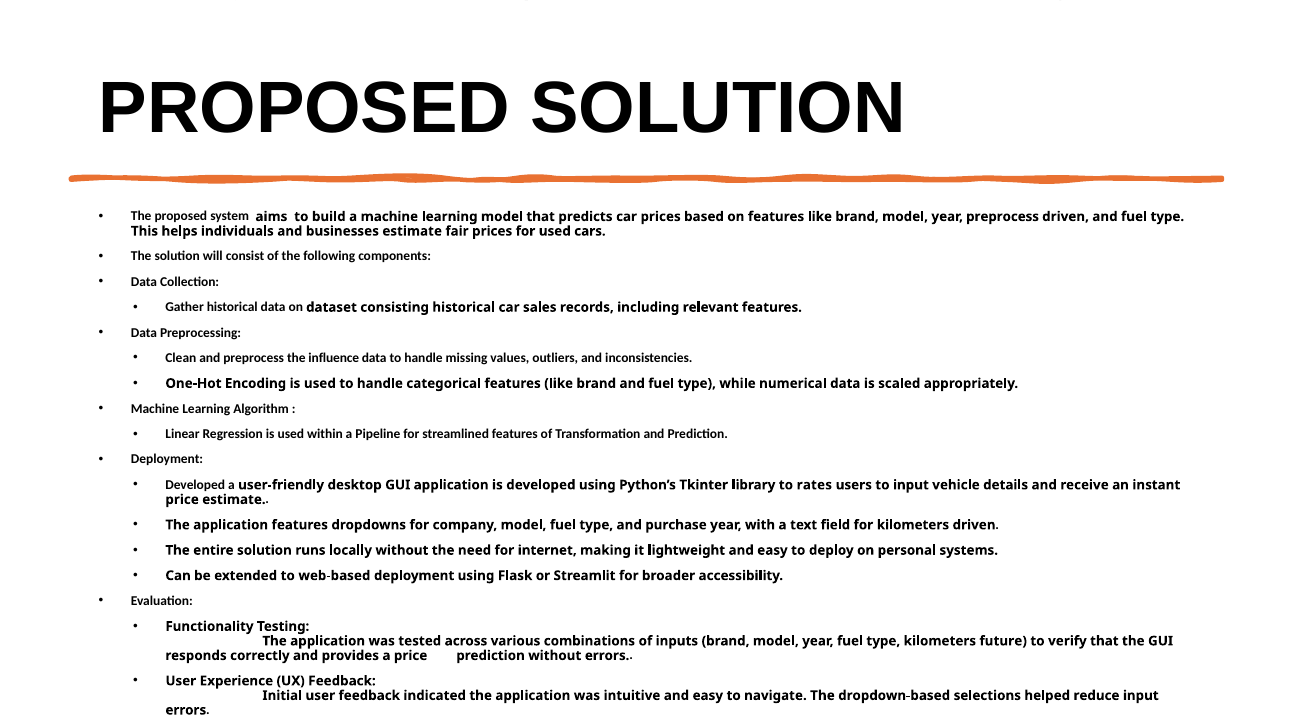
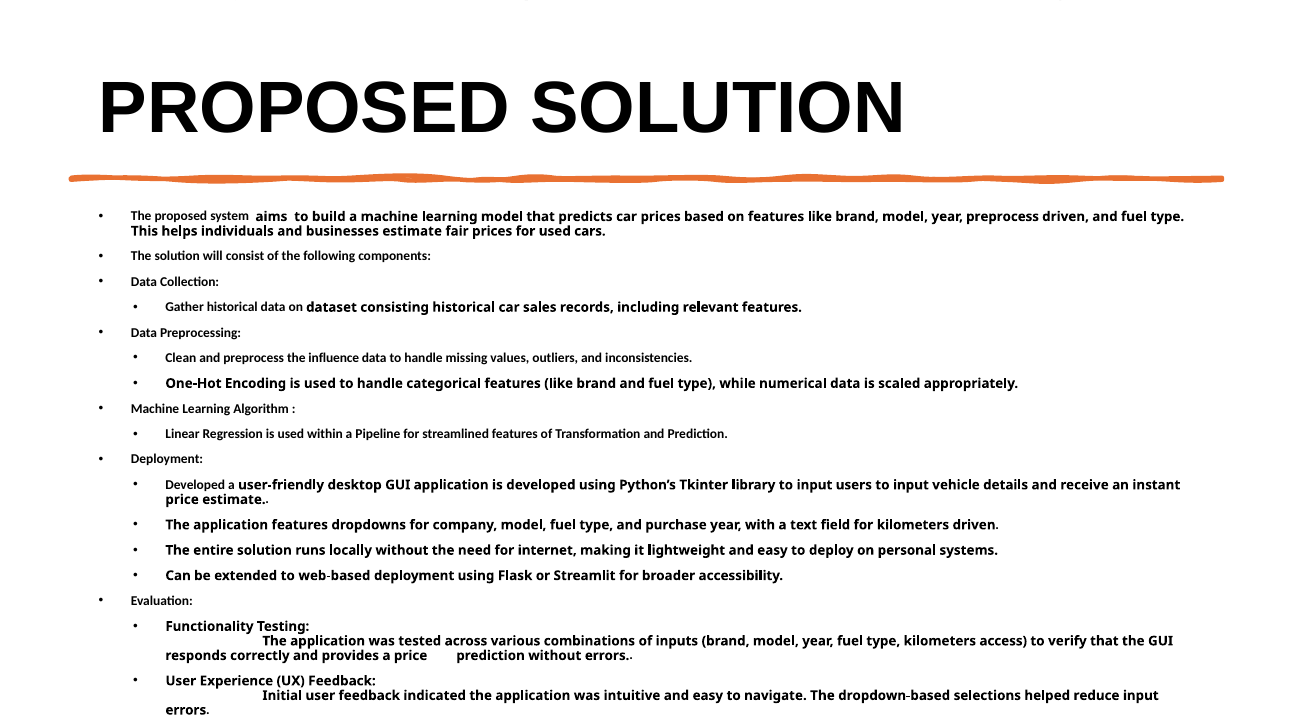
library to rates: rates -> input (814, 485)
future: future -> access (1003, 641)
